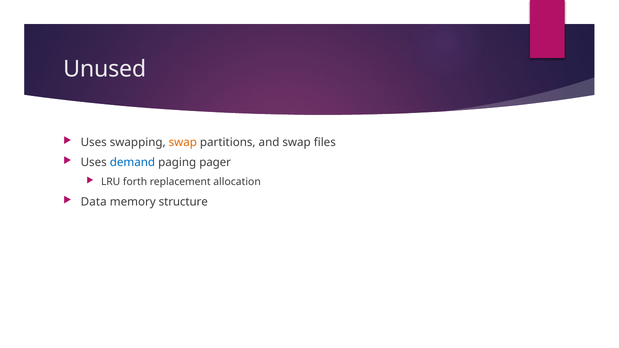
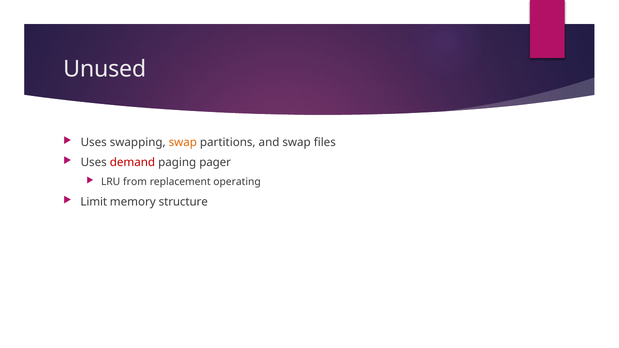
demand colour: blue -> red (132, 163)
forth: forth -> from (135, 182)
allocation: allocation -> operating (237, 182)
Data: Data -> Limit (94, 202)
